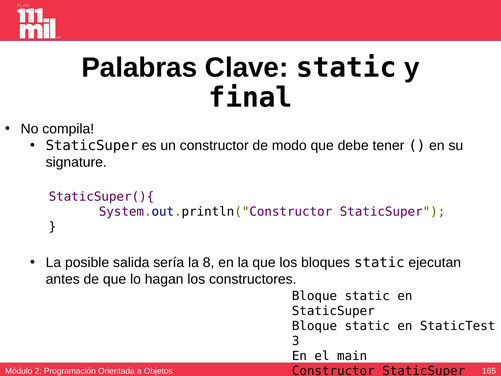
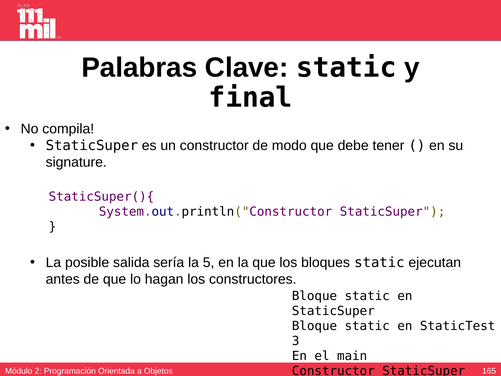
8: 8 -> 5 (209, 262)
